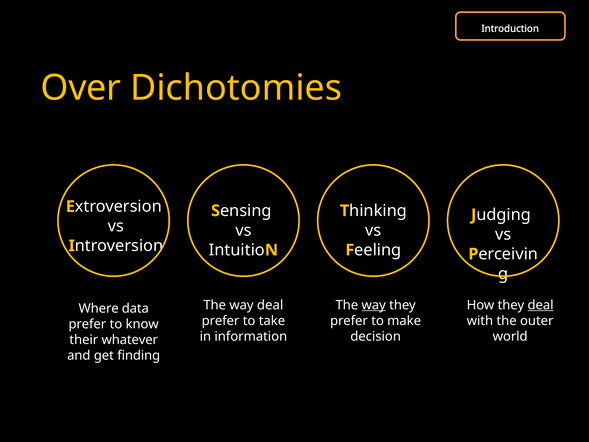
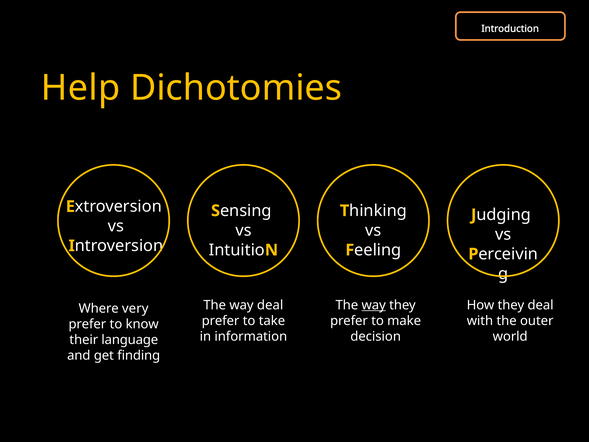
Over: Over -> Help (81, 88)
deal underline: present -> none (541, 305)
data: data -> very (135, 308)
whatever: whatever -> language (130, 340)
